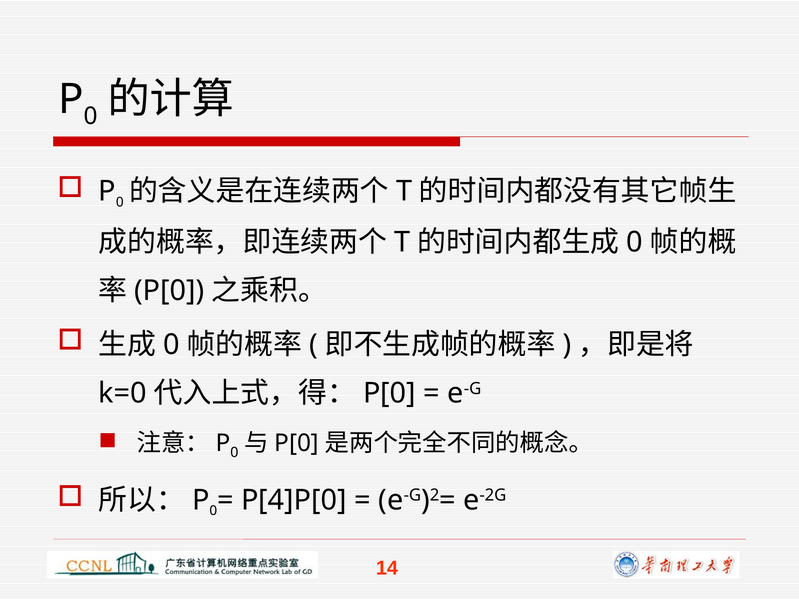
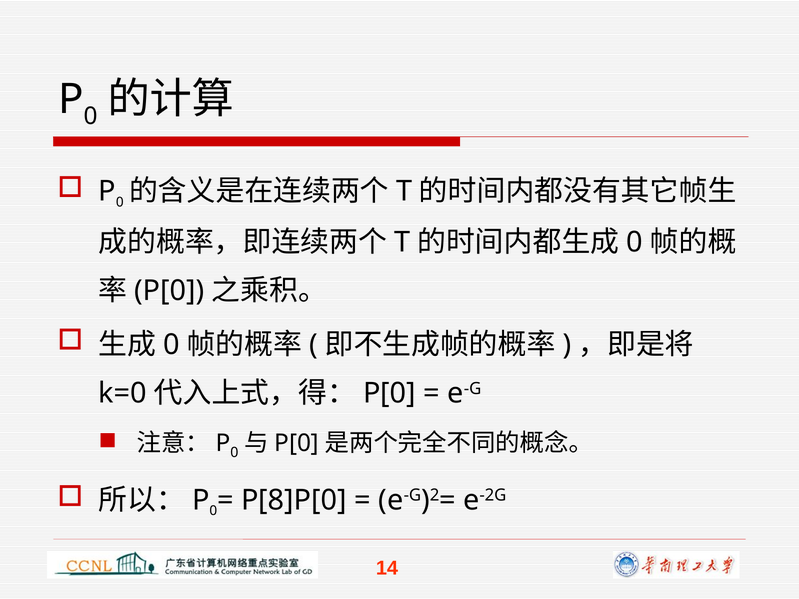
P[4]P[0: P[4]P[0 -> P[8]P[0 (294, 500)
